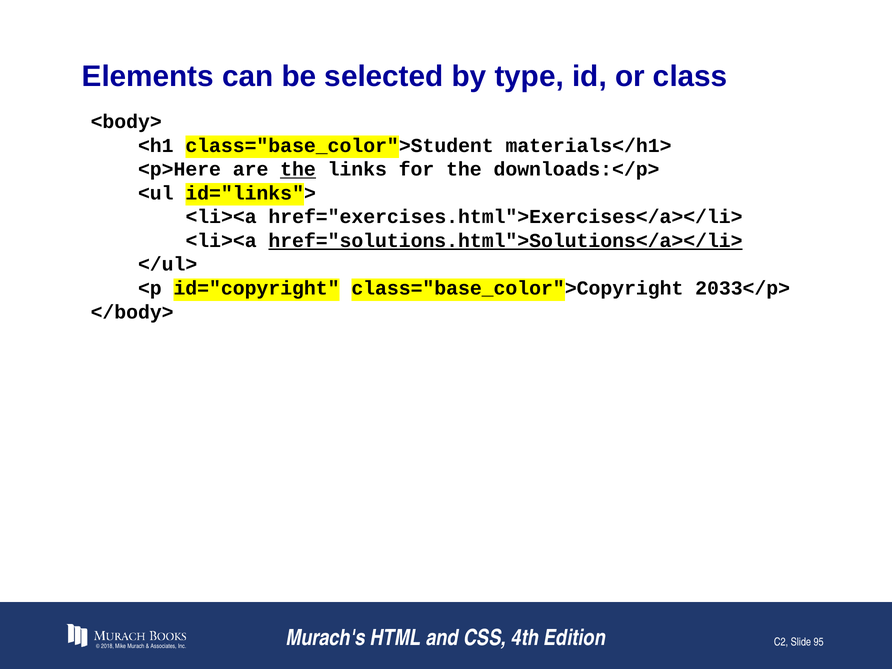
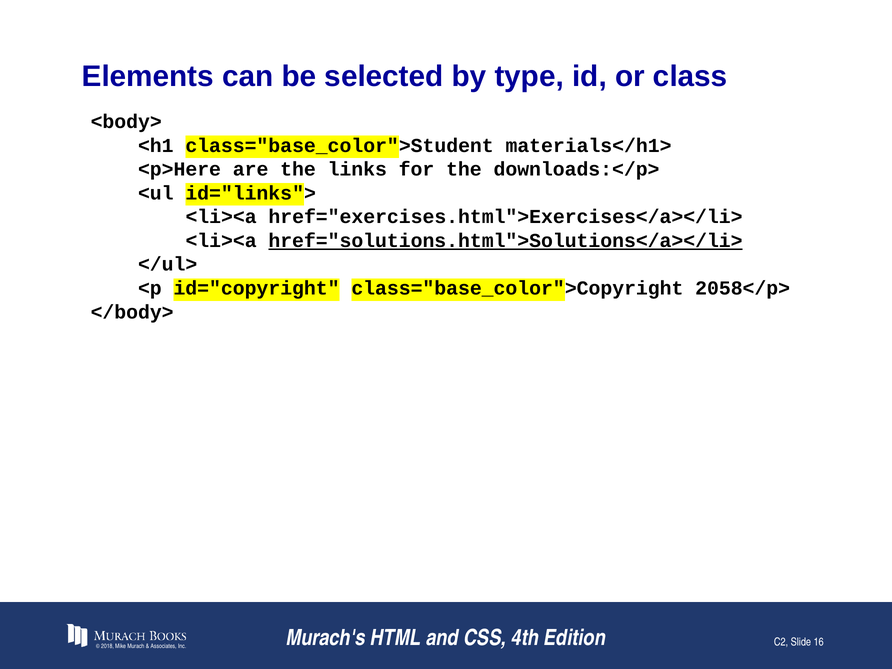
the underline: present -> none (298, 169)
2033</p>: 2033</p> -> 2058</p> (743, 288)
95: 95 -> 16 (819, 642)
